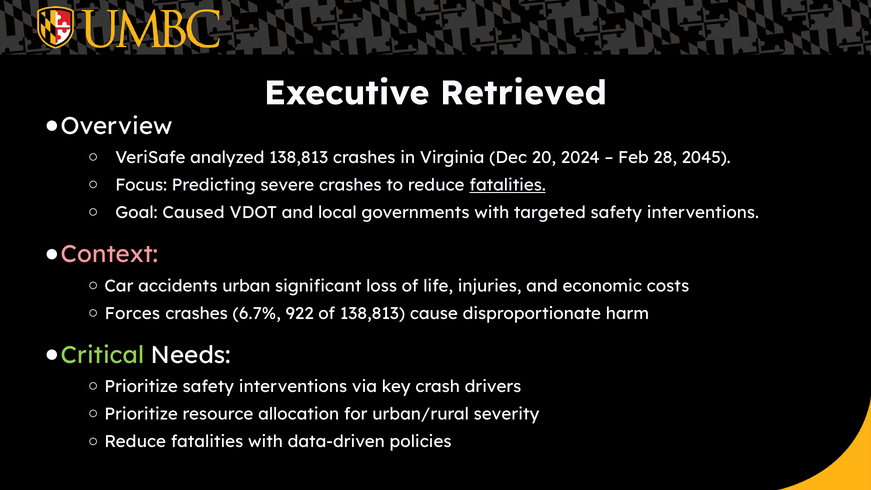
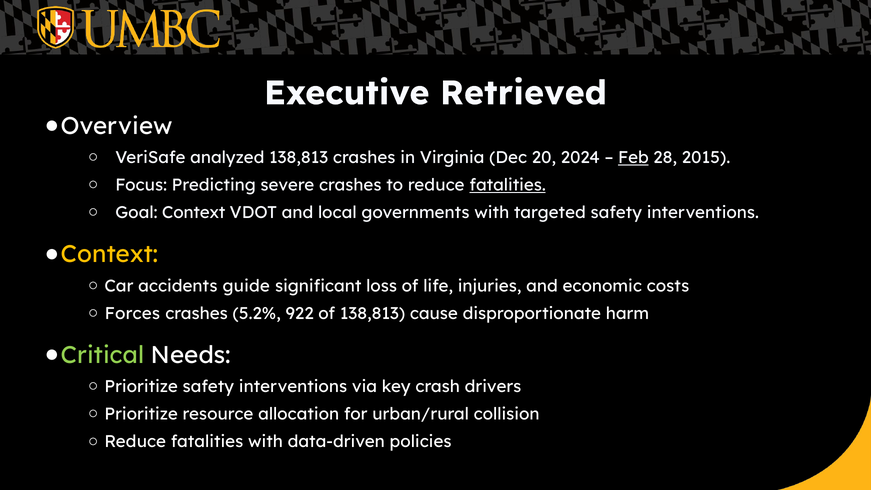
Feb underline: none -> present (633, 158)
2045: 2045 -> 2015 (706, 158)
Goal Caused: Caused -> Context (194, 213)
Context colour: pink -> yellow (110, 254)
urban: urban -> guide (246, 286)
6.7%: 6.7% -> 5.2% (257, 313)
severity: severity -> collision (507, 414)
